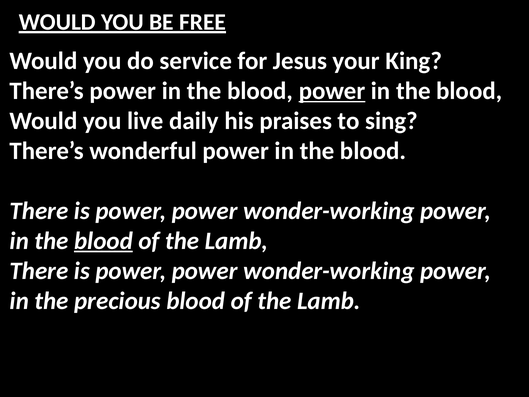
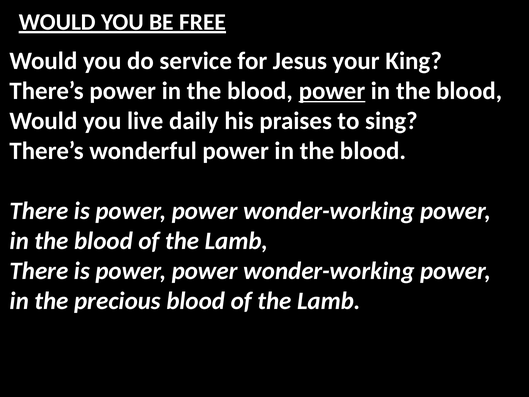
blood underline: present -> none (103, 241)
